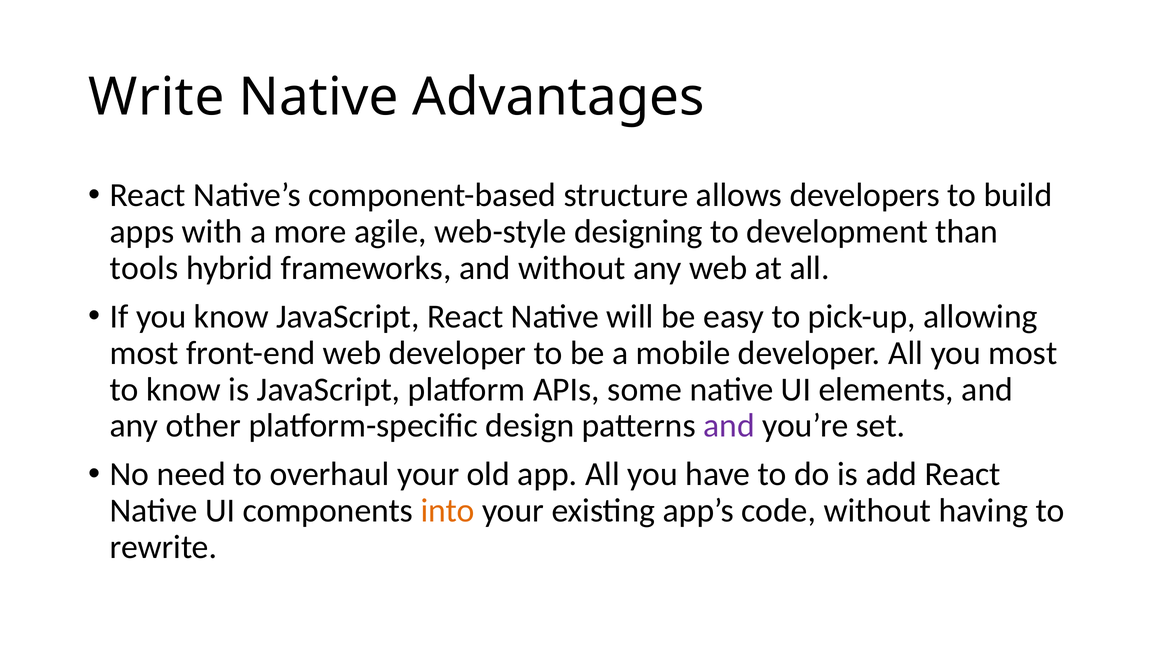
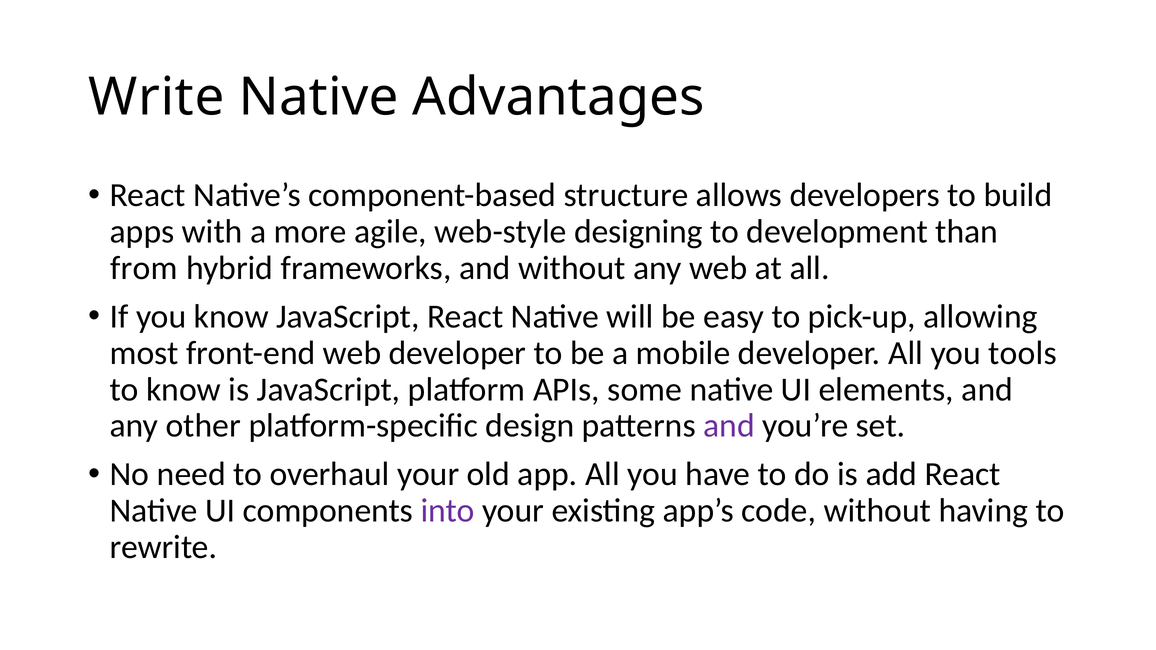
tools: tools -> from (144, 268)
you most: most -> tools (1023, 353)
into colour: orange -> purple (448, 511)
